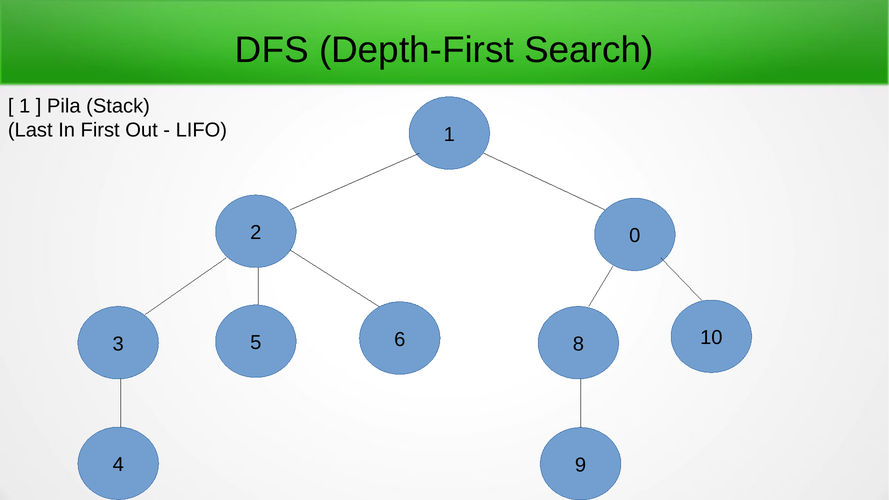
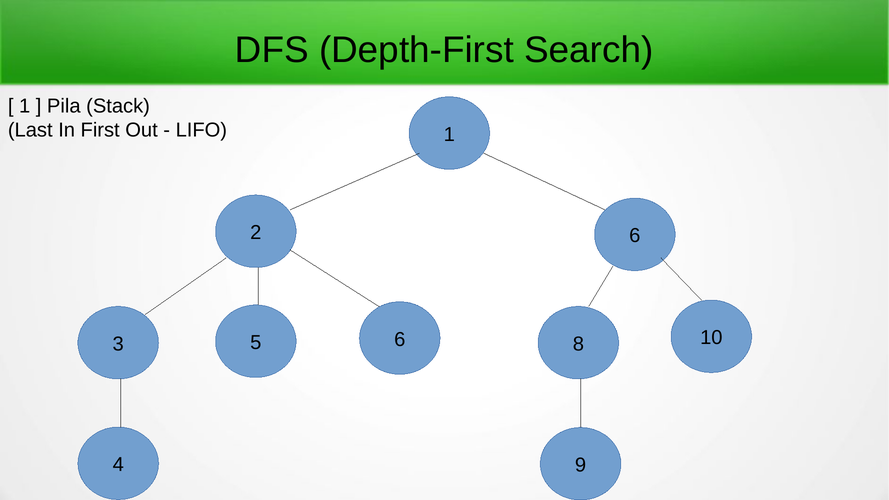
2 0: 0 -> 6 (635, 236)
